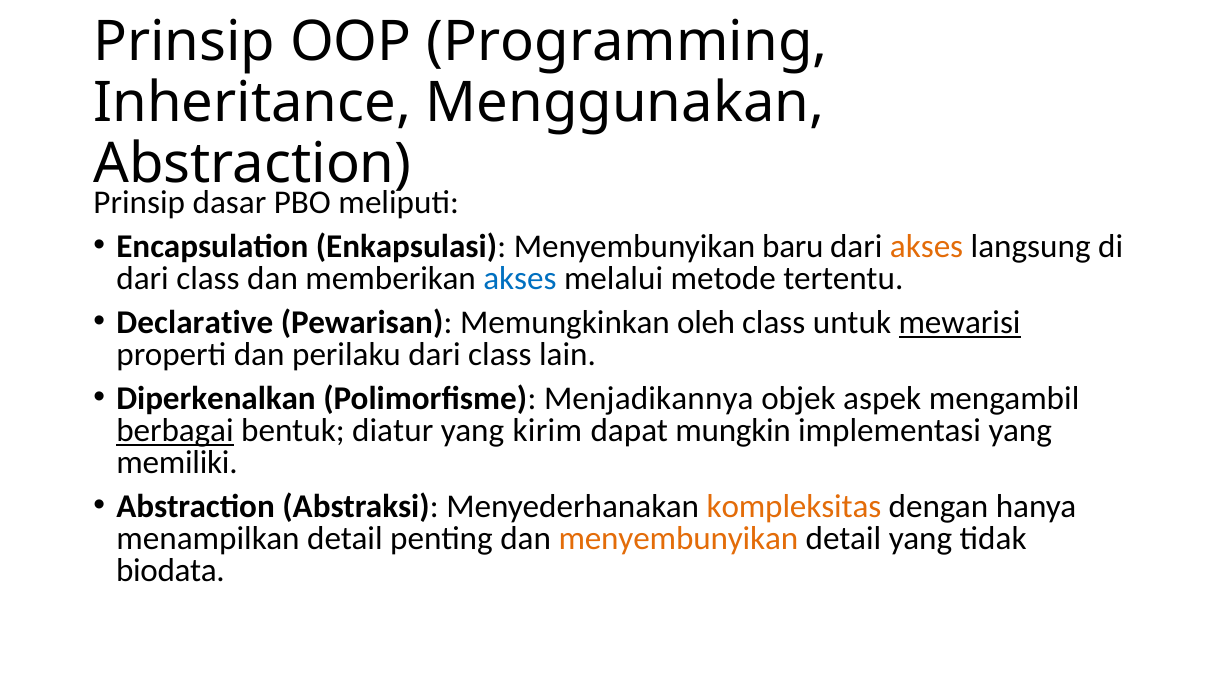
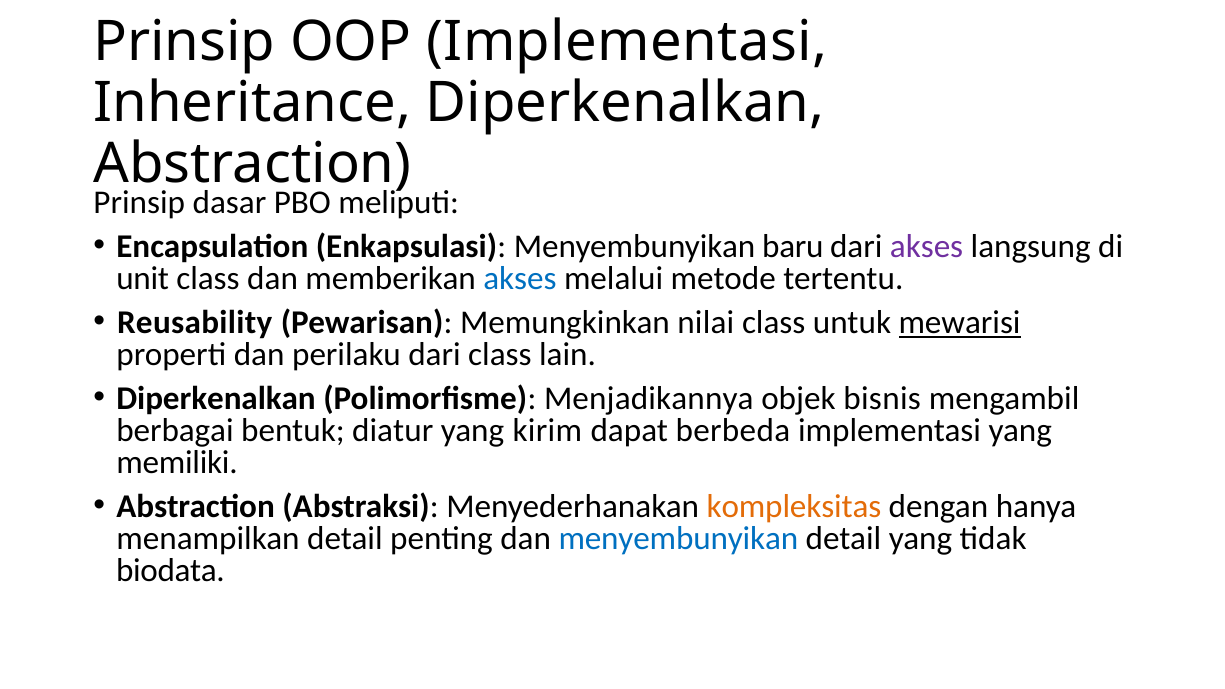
OOP Programming: Programming -> Implementasi (627, 42)
Inheritance Menggunakan: Menggunakan -> Diperkenalkan (625, 103)
akses colour: orange -> purple (927, 247)
dari: dari -> unit (143, 279)
Declarative: Declarative -> Reusability (195, 322)
oleh: oleh -> nilai (706, 322)
aspek: aspek -> bisnis (882, 398)
berbagai underline: present -> none (175, 431)
mungkin: mungkin -> berbeda (733, 431)
menyembunyikan colour: orange -> blue (678, 539)
